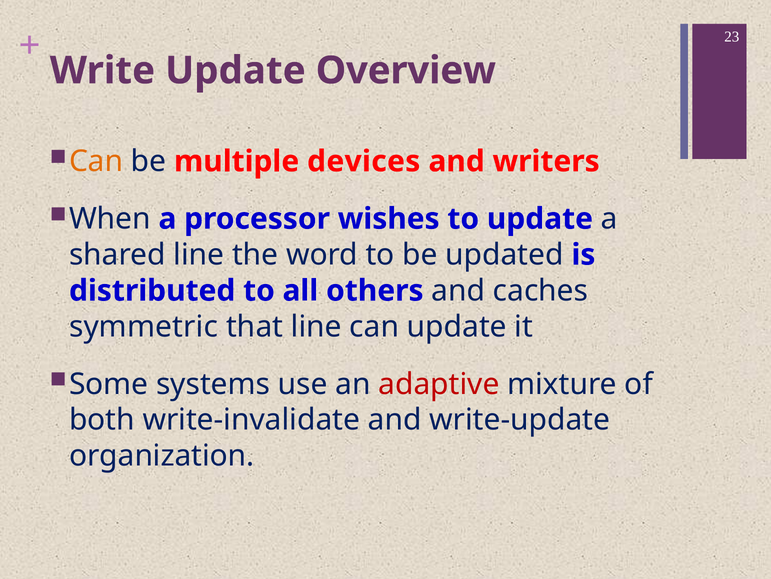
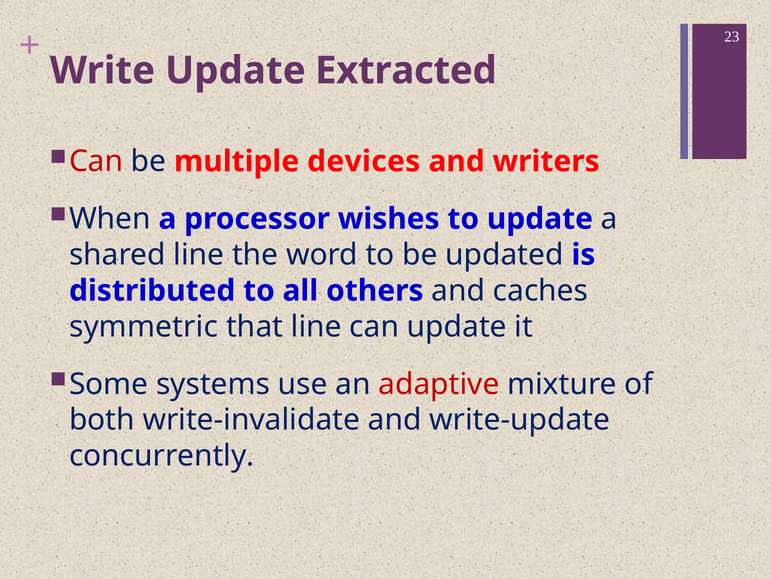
Overview: Overview -> Extracted (406, 71)
Can colour: orange -> red (96, 161)
organization: organization -> concurrently (162, 455)
